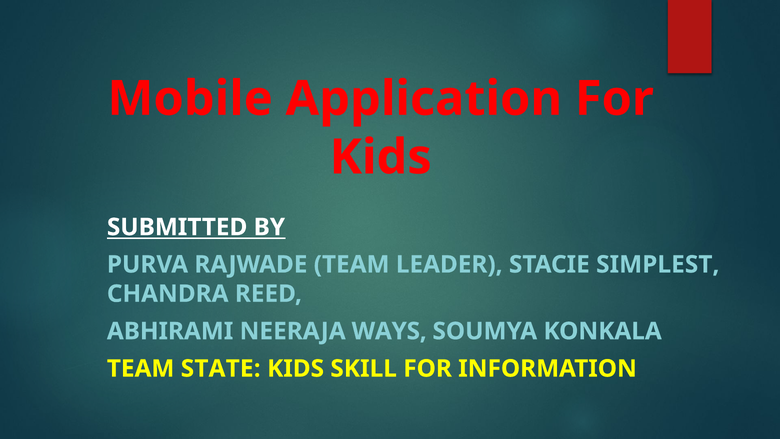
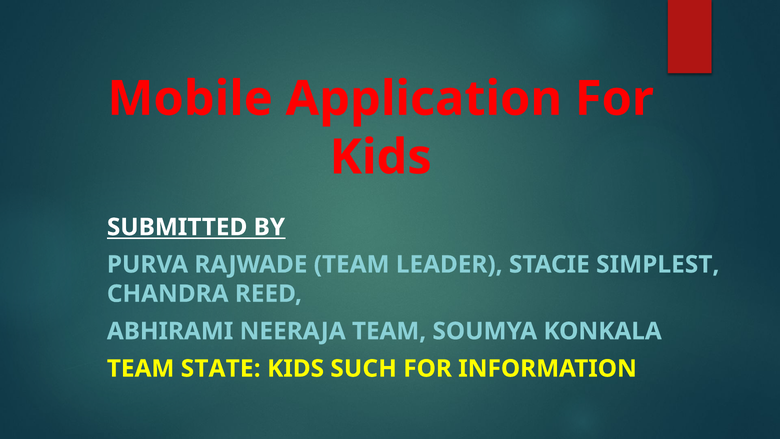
NEERAJA WAYS: WAYS -> TEAM (389, 331)
SKILL: SKILL -> SUCH (364, 368)
